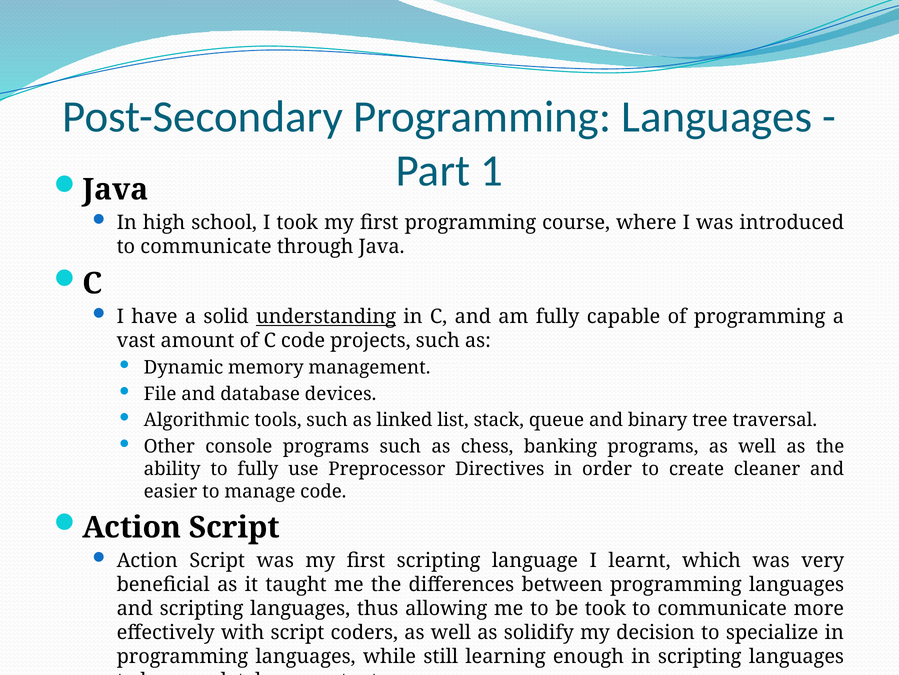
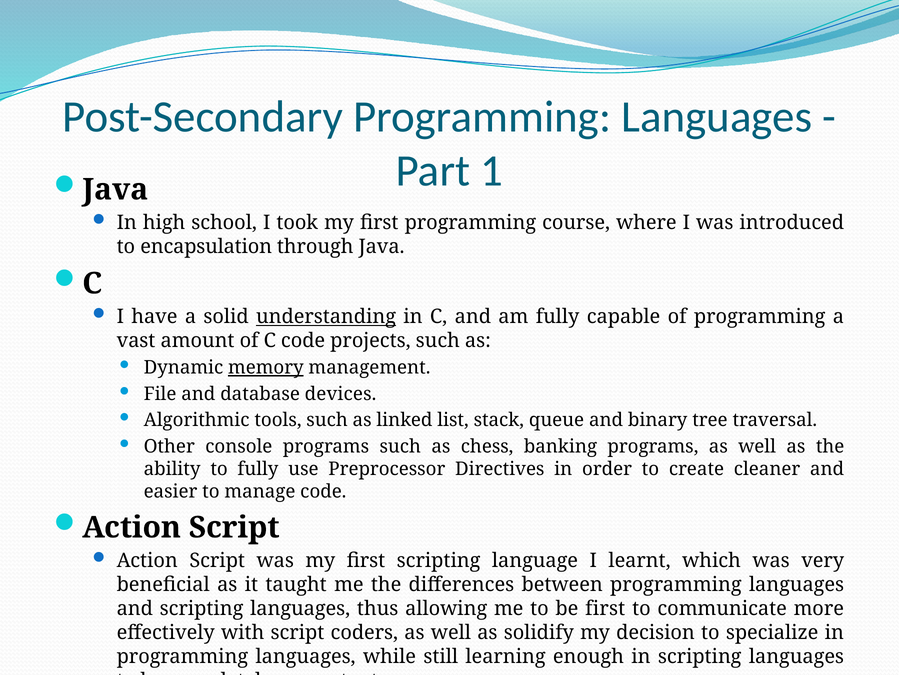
communicate: communicate -> encapsulation (206, 247)
memory underline: none -> present (266, 367)
be took: took -> first (605, 608)
